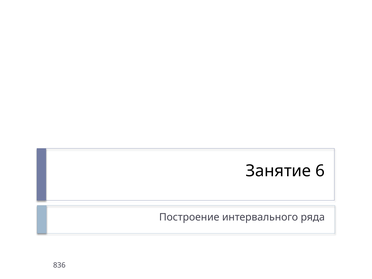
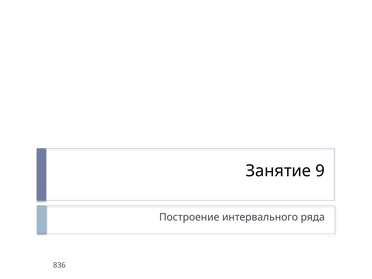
6: 6 -> 9 (320, 171)
